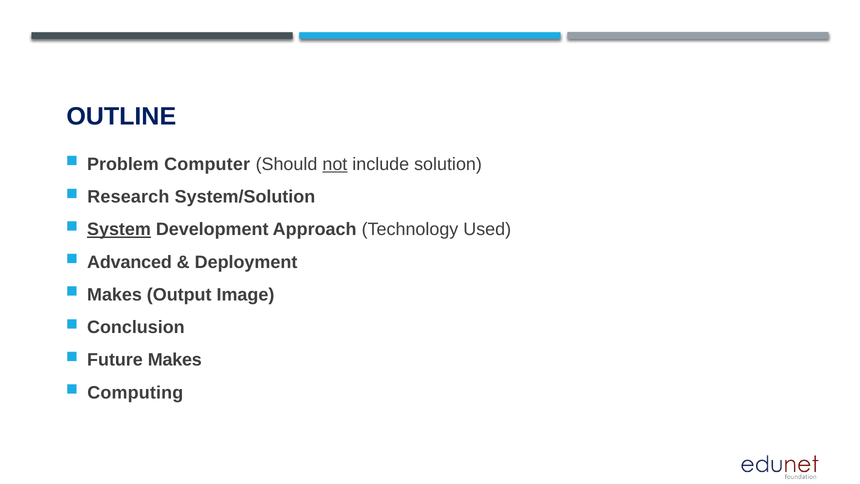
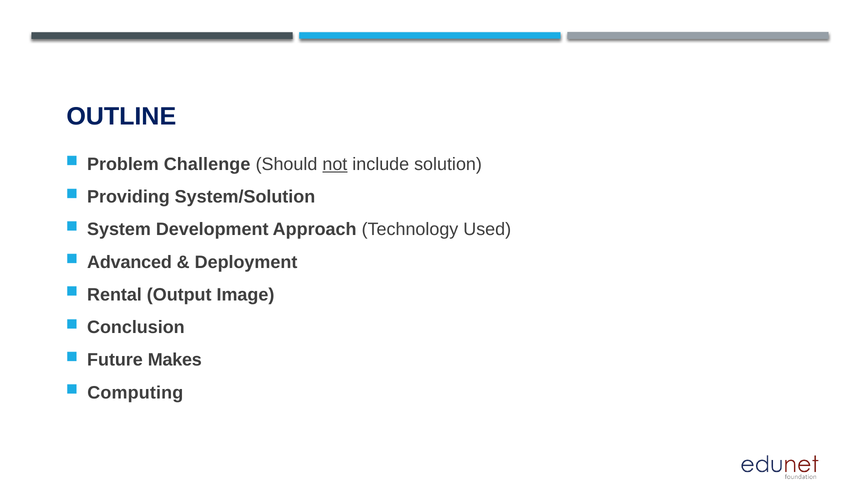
Computer: Computer -> Challenge (207, 164)
Research: Research -> Providing (128, 197)
System underline: present -> none (119, 229)
Makes: Makes -> Rental (114, 295)
